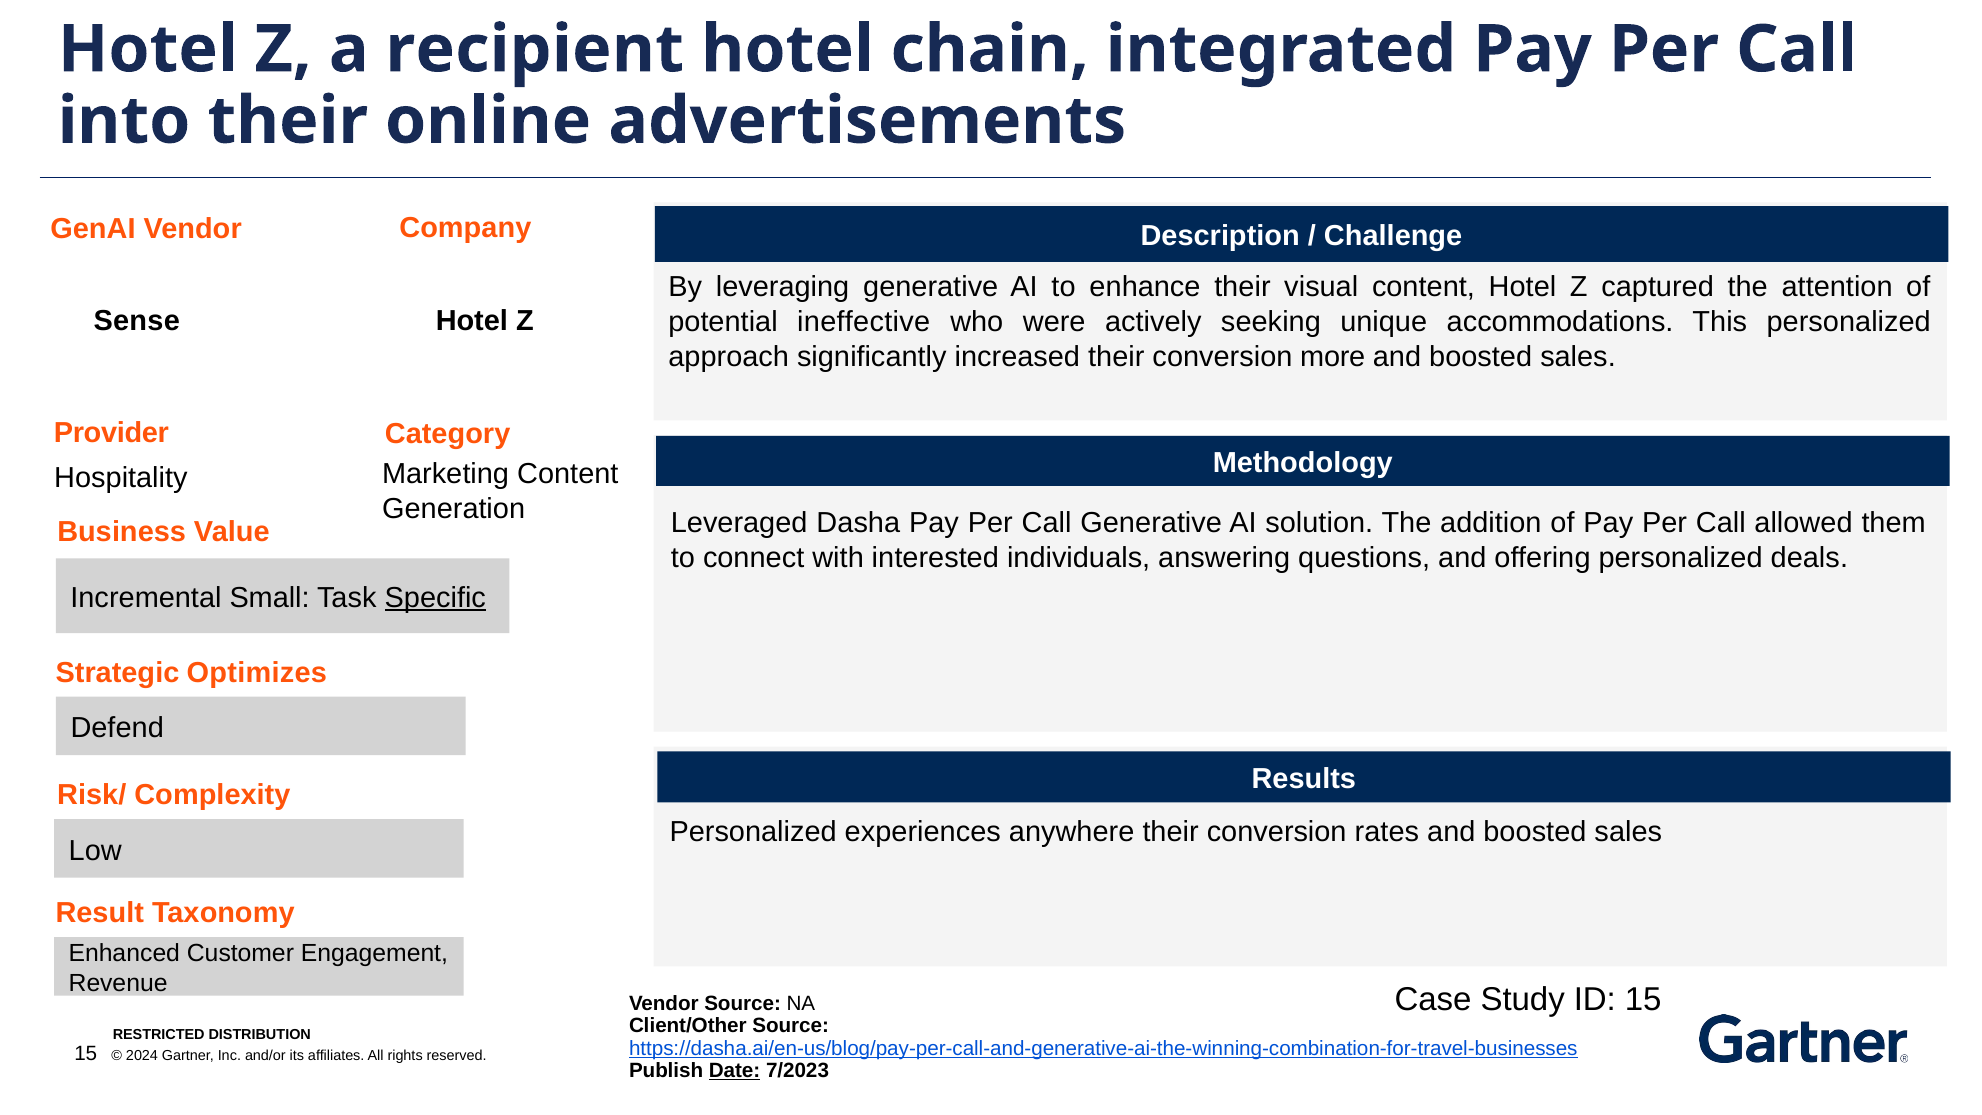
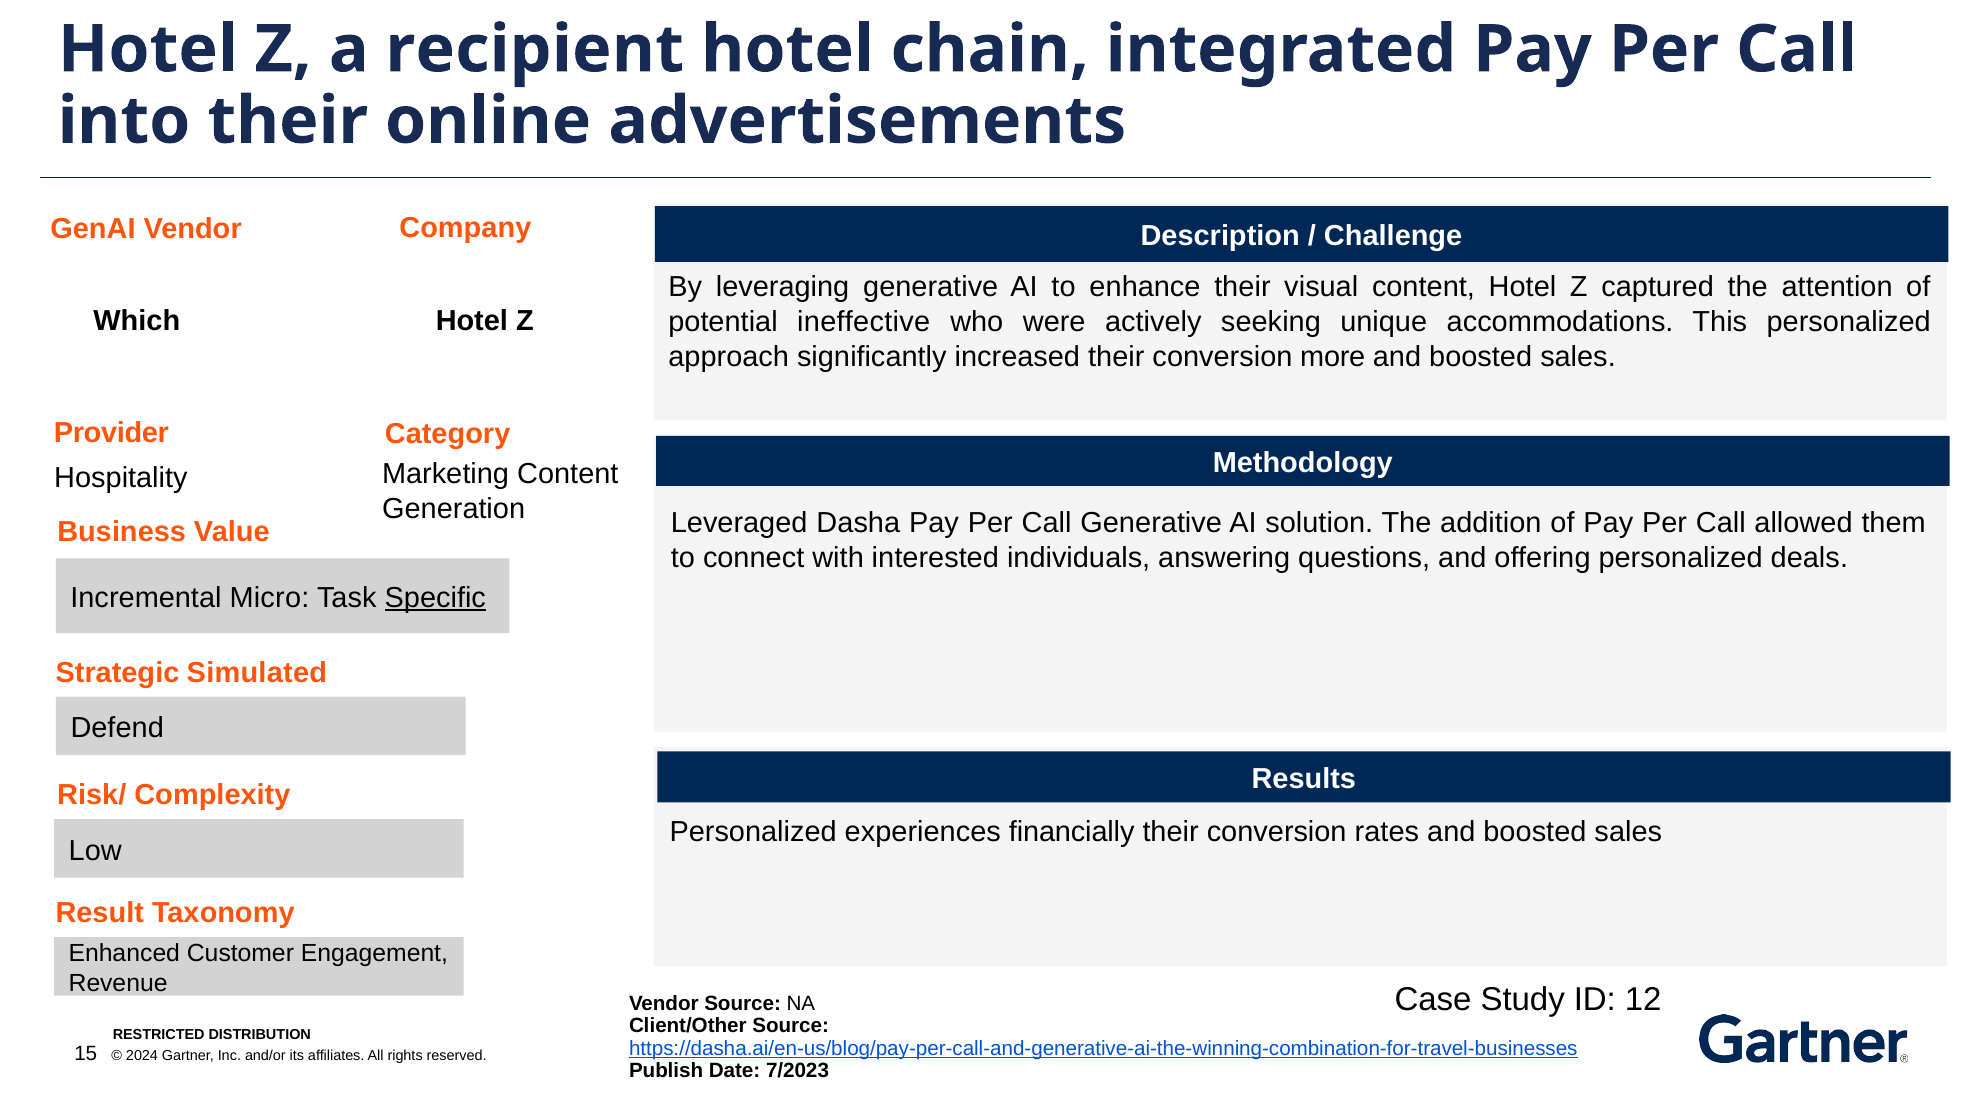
Sense: Sense -> Which (137, 321)
Small: Small -> Micro (269, 598)
Optimizes: Optimizes -> Simulated (257, 673)
anywhere: anywhere -> financially (1072, 832)
ID 15: 15 -> 12 (1643, 999)
Date underline: present -> none (735, 1071)
